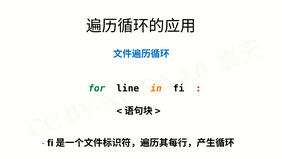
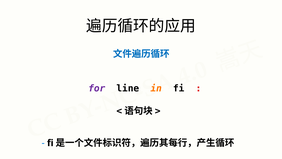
for colour: green -> purple (97, 88)
